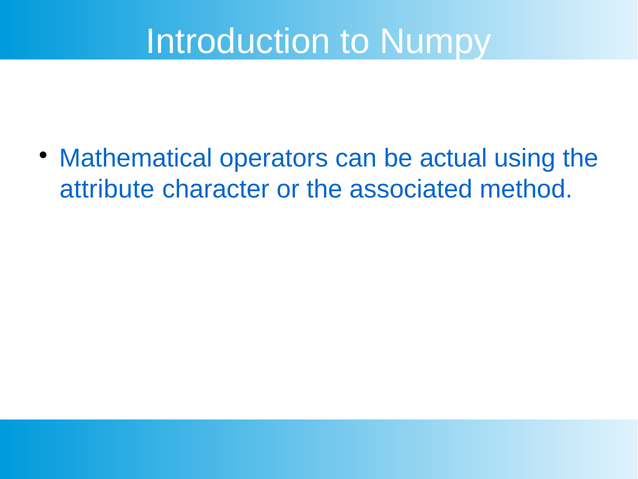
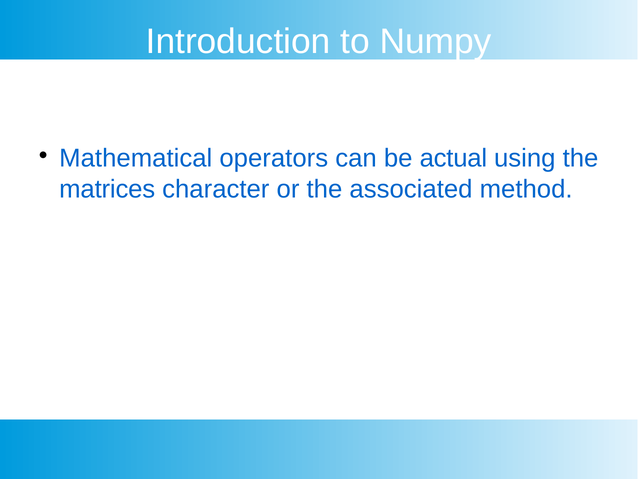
attribute: attribute -> matrices (107, 189)
